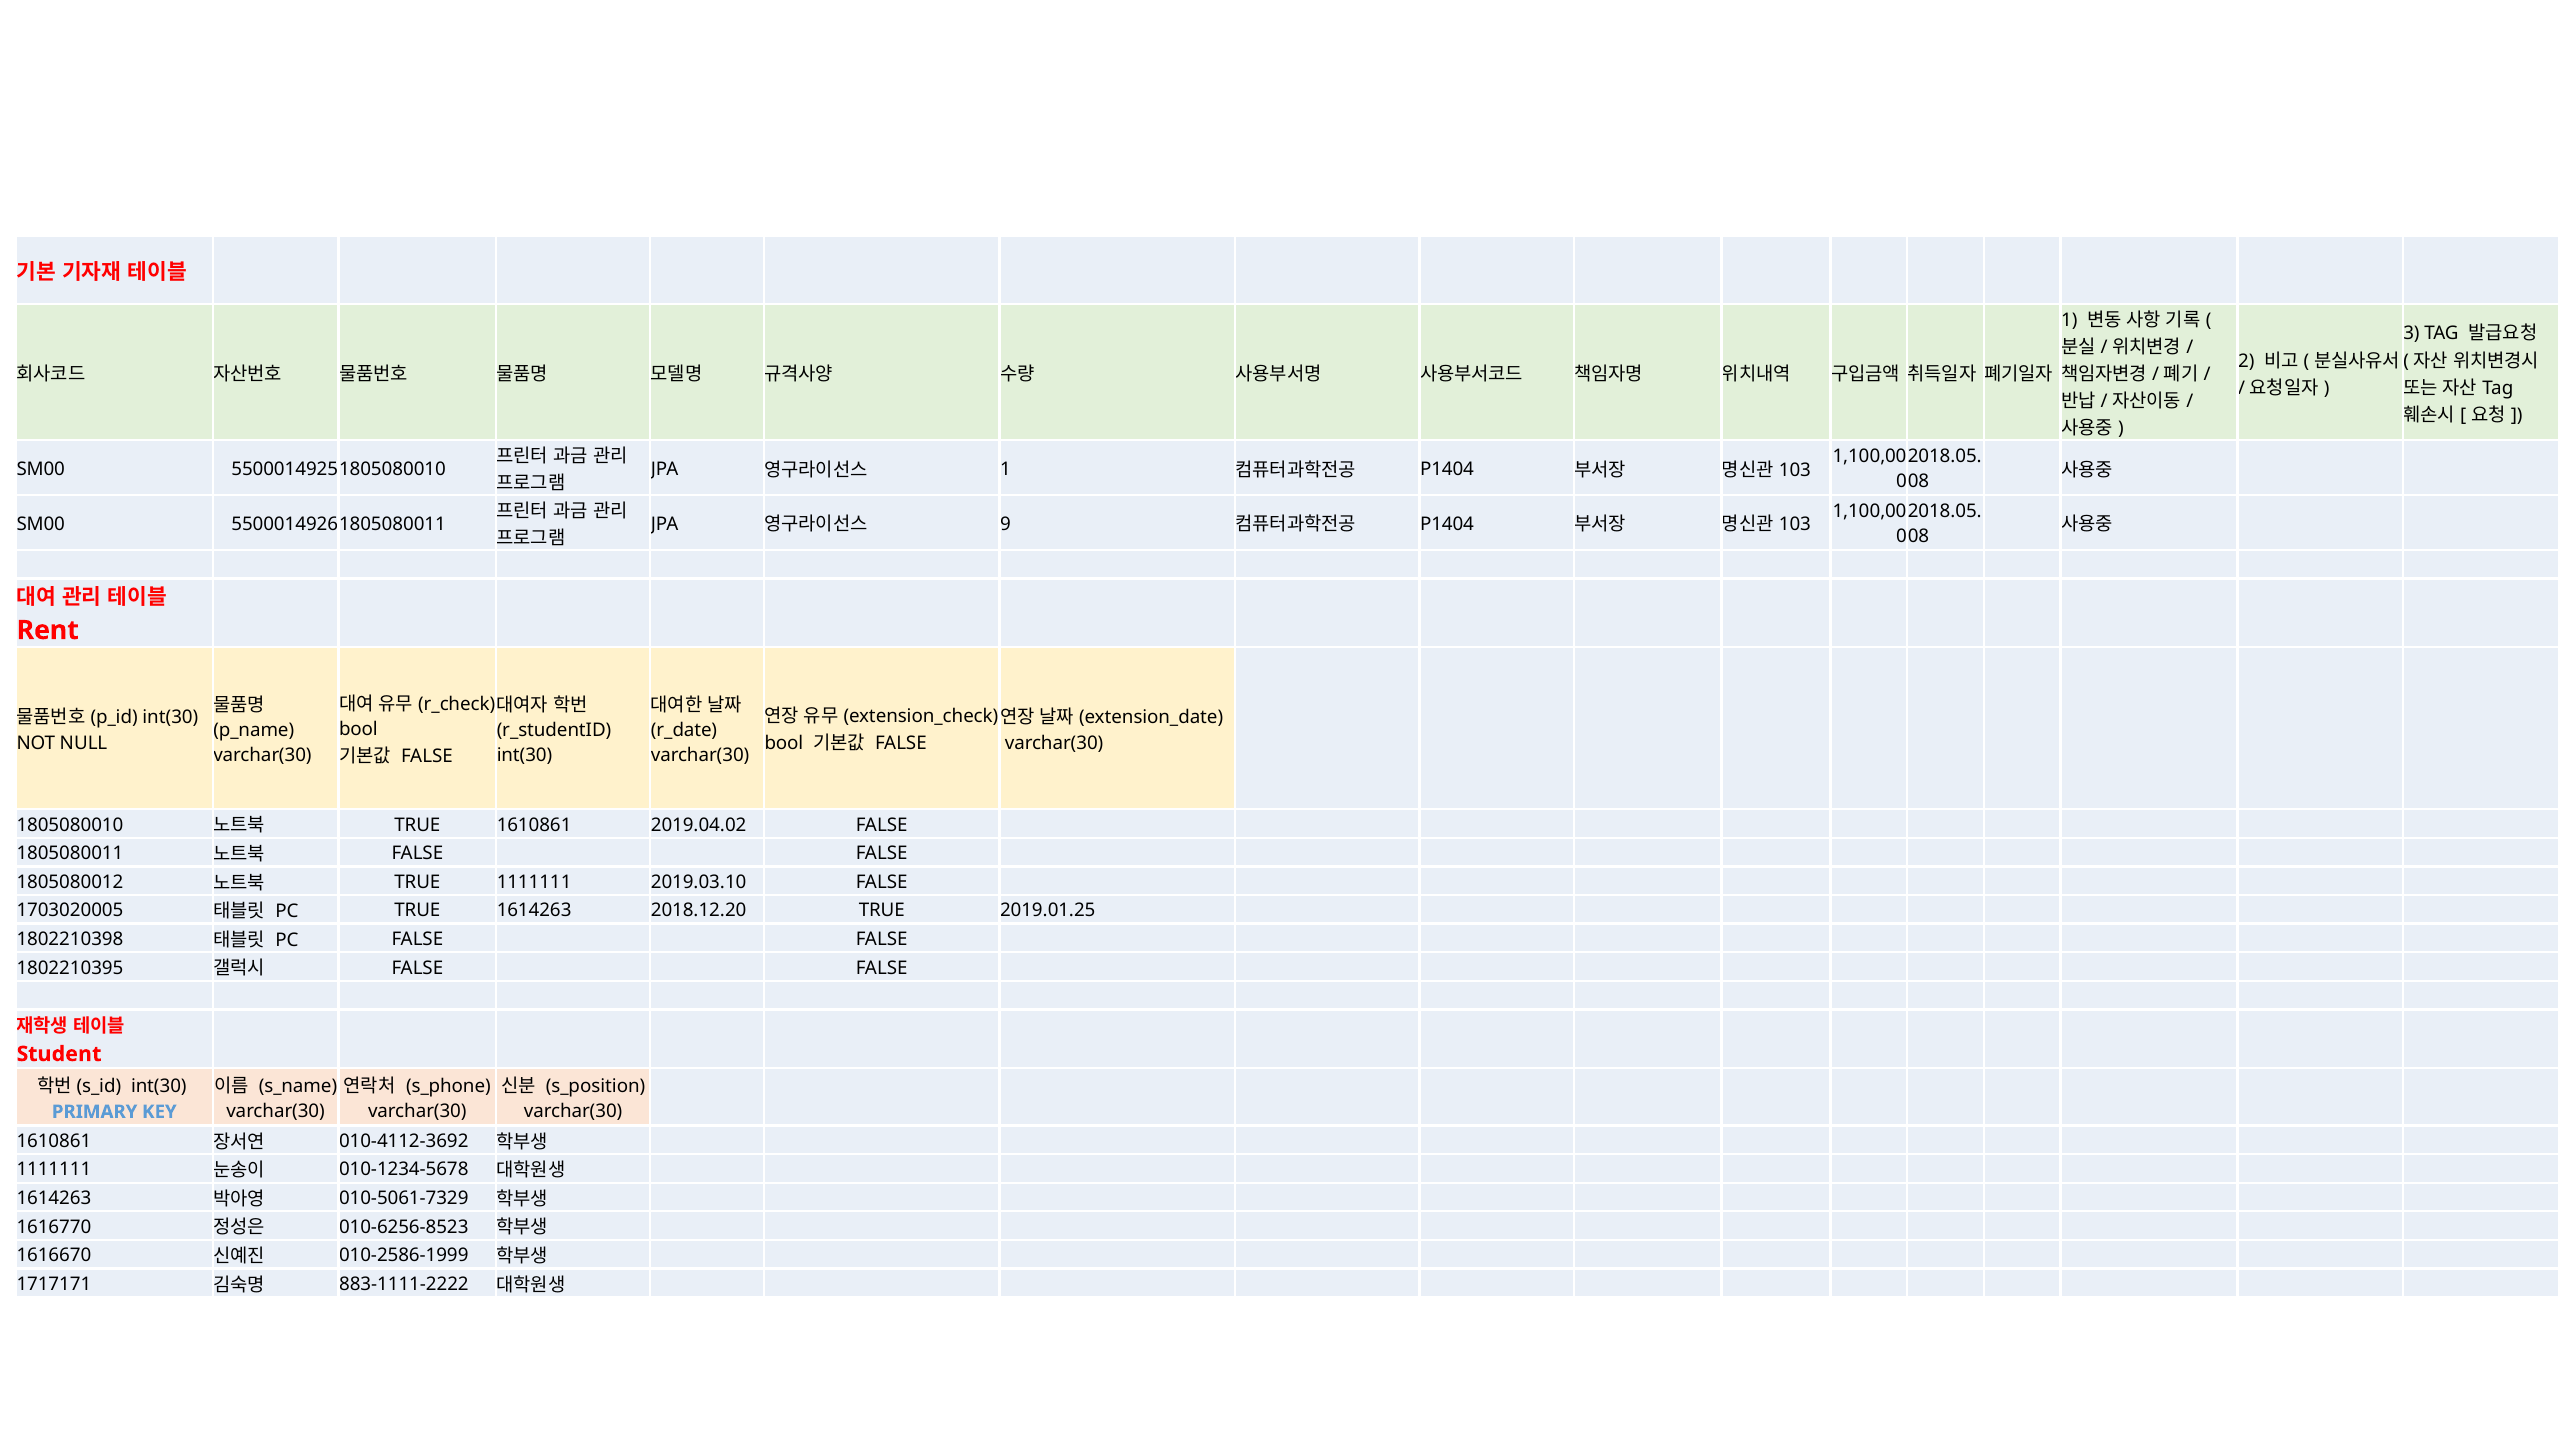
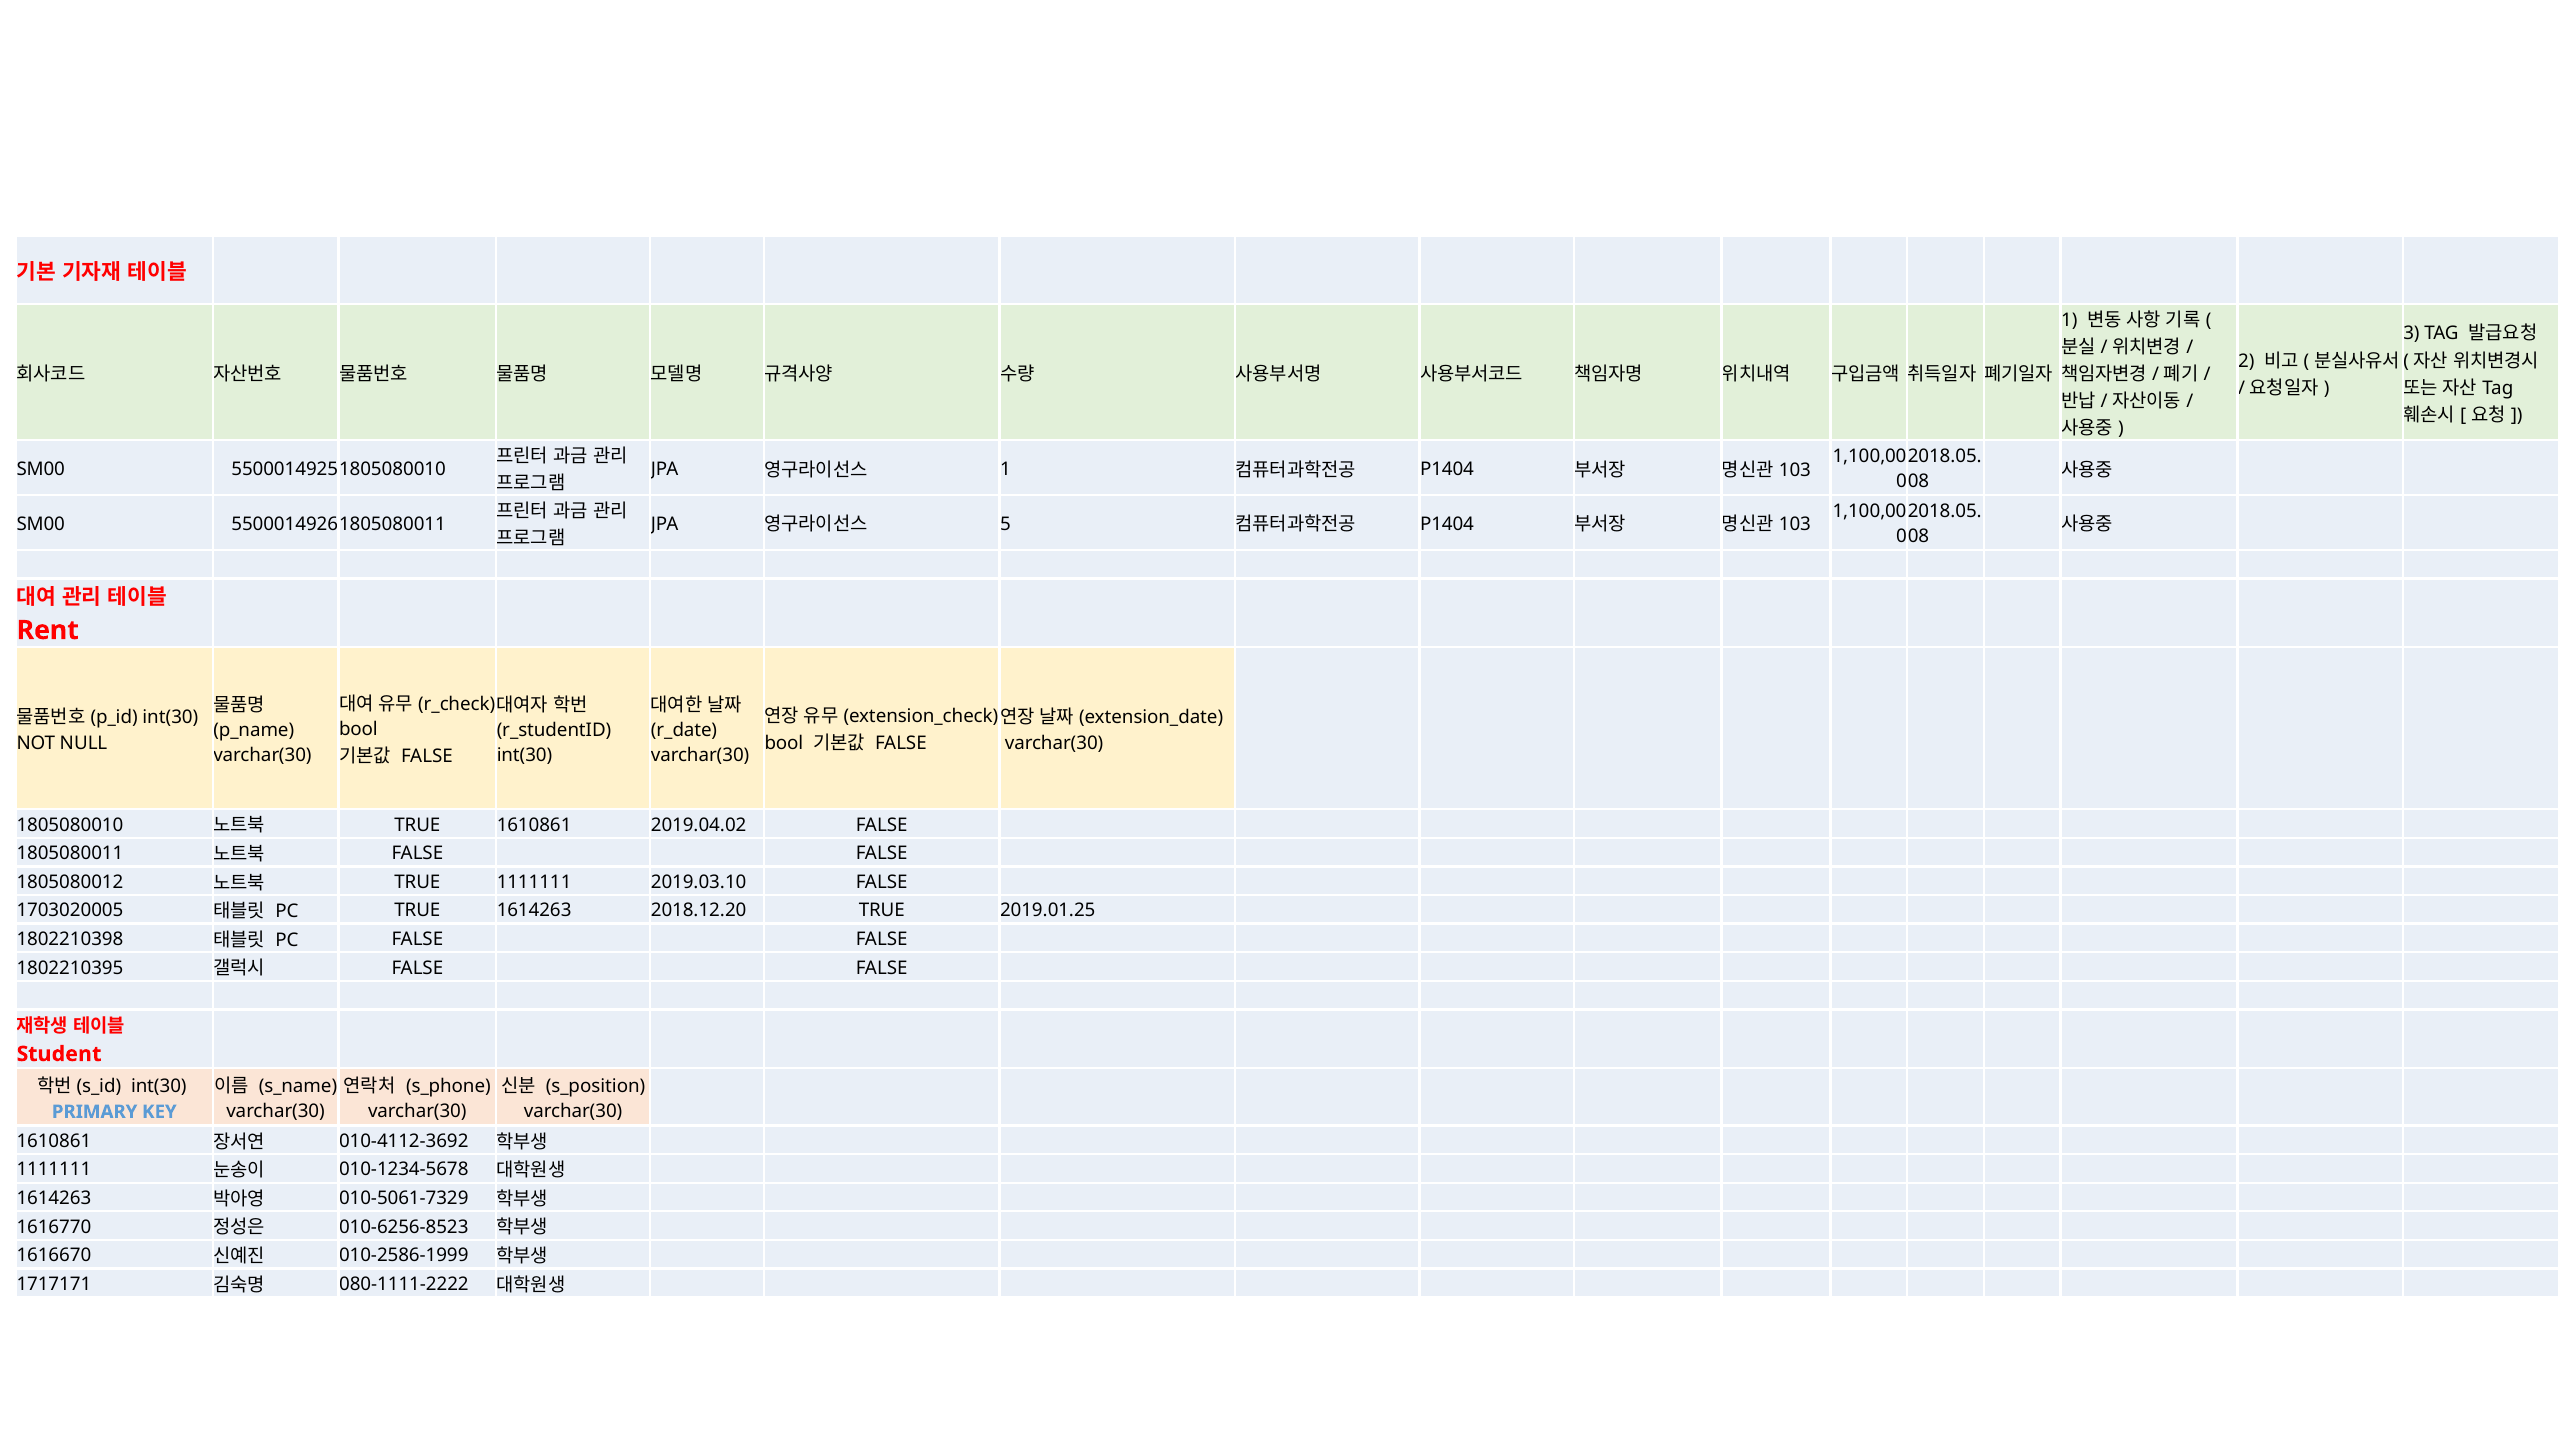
9: 9 -> 5 (1005, 524)
883-1111-2222: 883-1111-2222 -> 080-1111-2222 (404, 1284)
